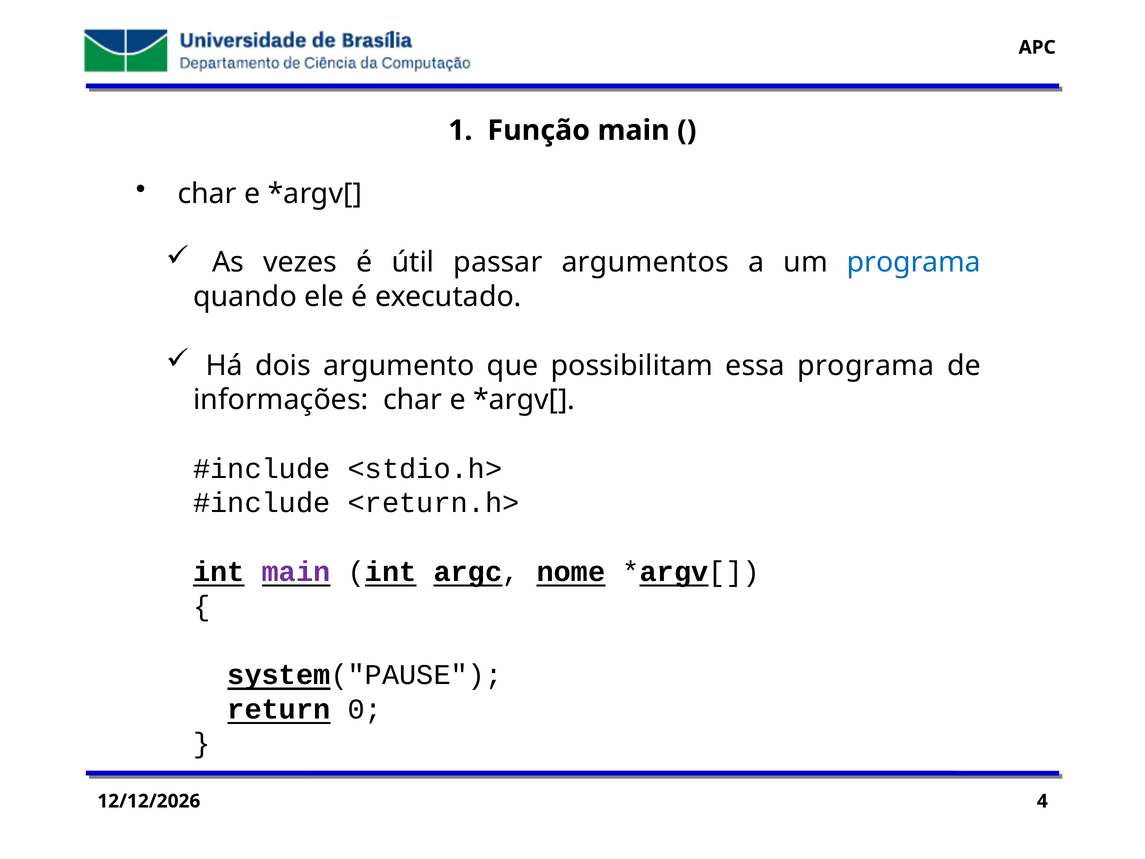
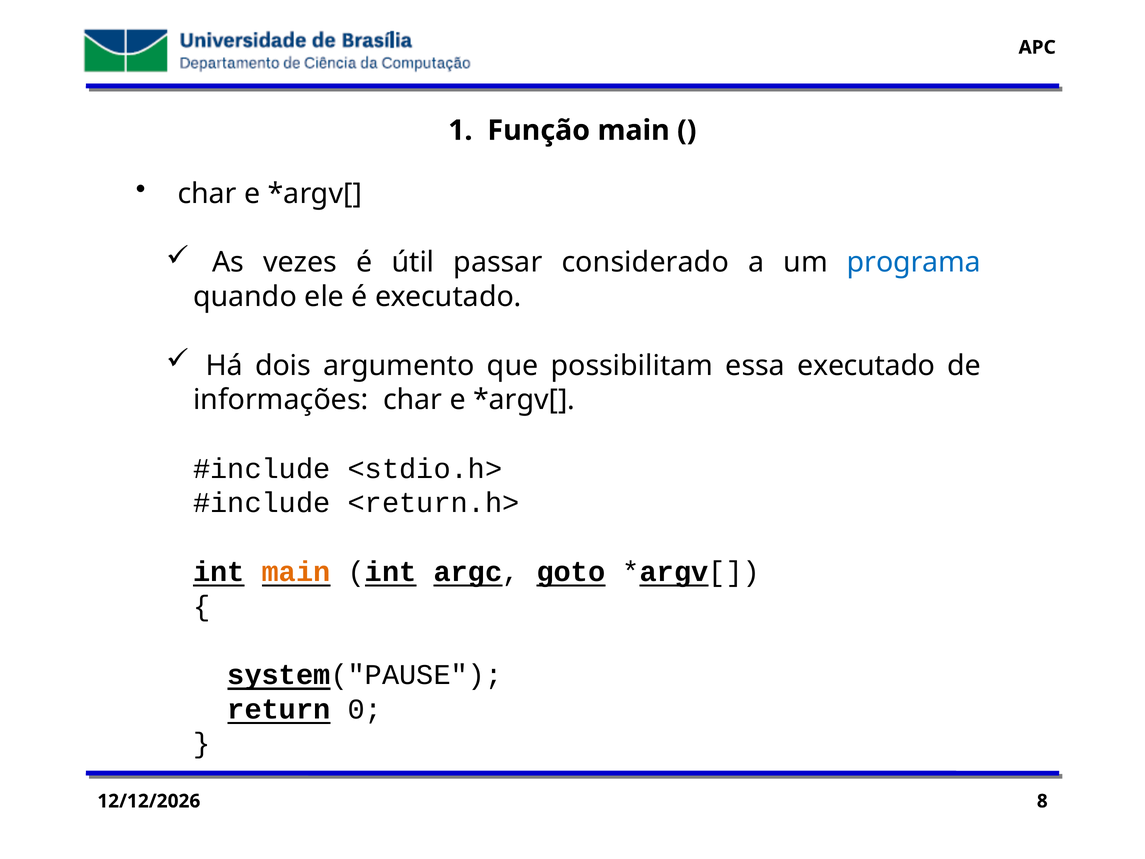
argumentos: argumentos -> considerado (645, 262)
essa programa: programa -> executado (866, 365)
main colour: purple -> orange (296, 572)
nome: nome -> goto (571, 572)
4: 4 -> 8 (1042, 801)
